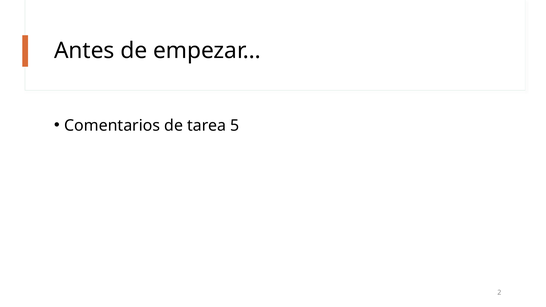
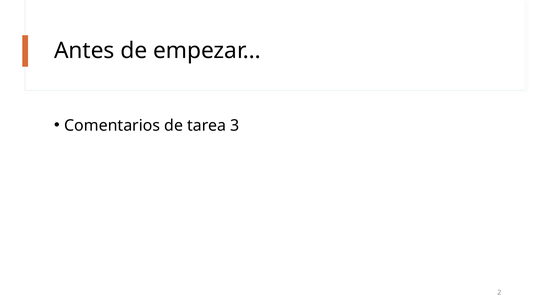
5: 5 -> 3 (235, 126)
